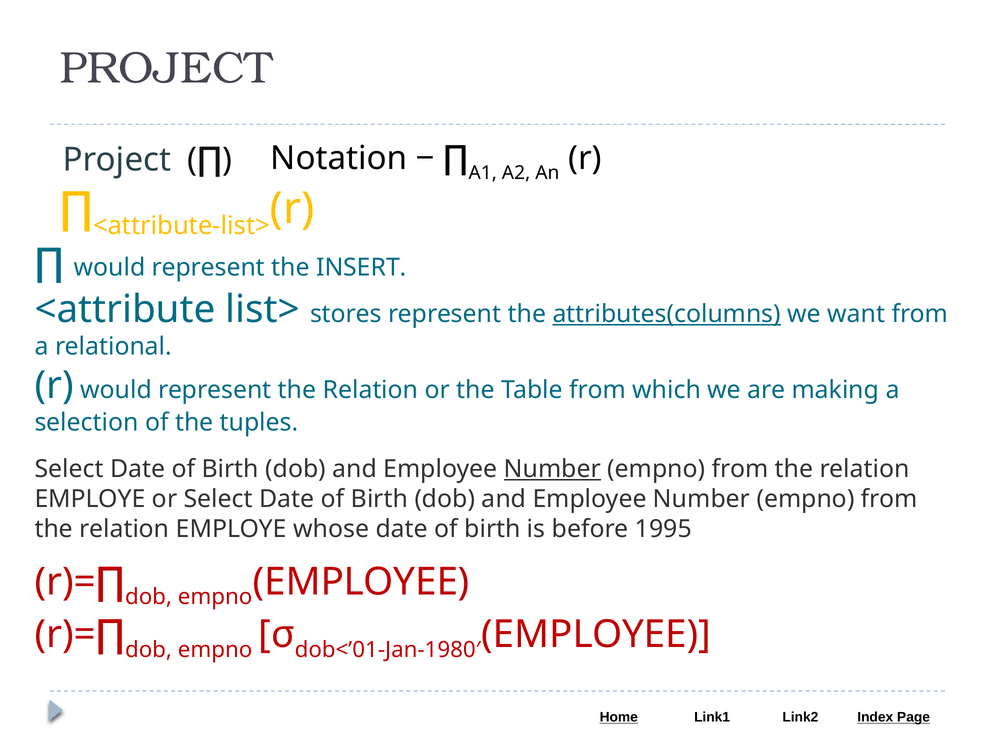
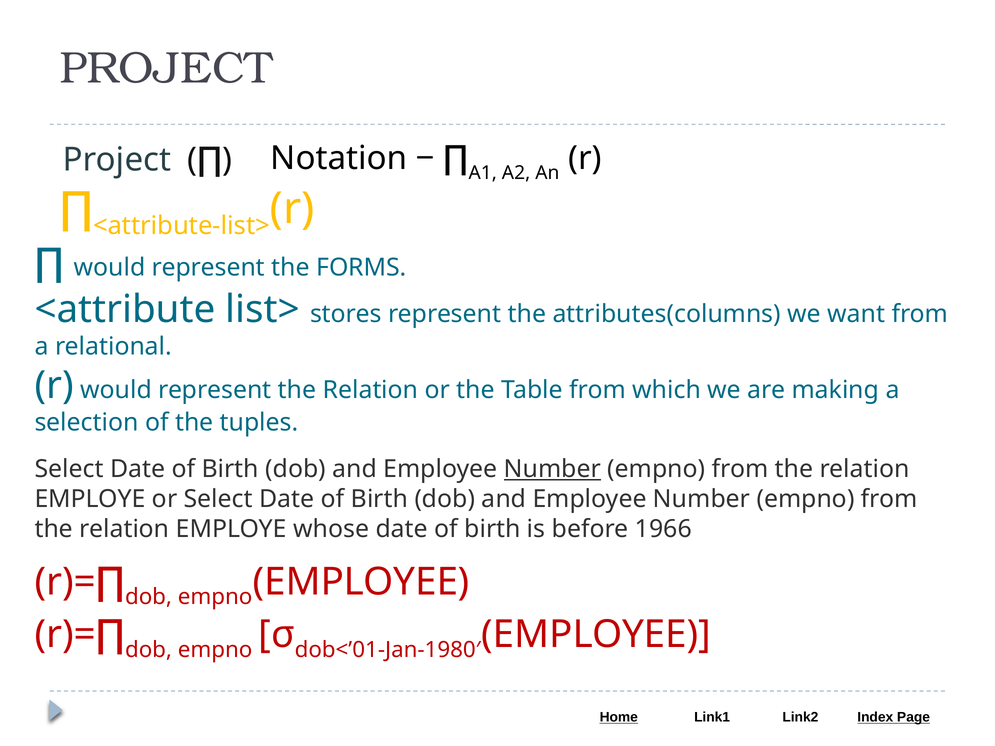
INSERT: INSERT -> FORMS (361, 268)
attributes(columns underline: present -> none (667, 314)
1995: 1995 -> 1966 (663, 529)
